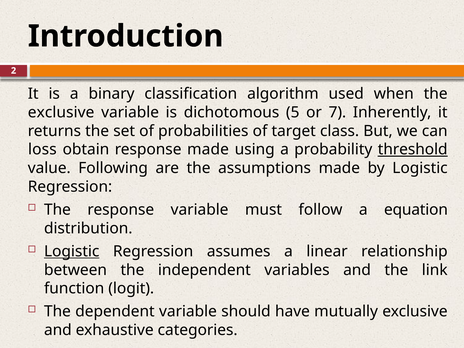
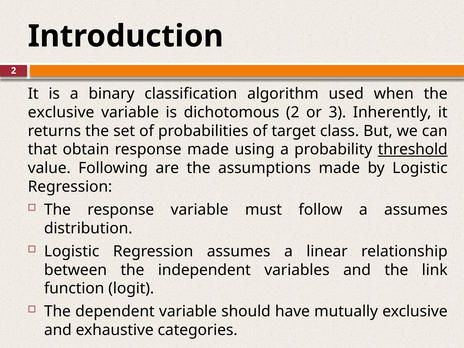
dichotomous 5: 5 -> 2 (293, 112)
7: 7 -> 3 (337, 112)
loss: loss -> that (42, 150)
a equation: equation -> assumes (416, 210)
Logistic underline: present -> none (72, 251)
